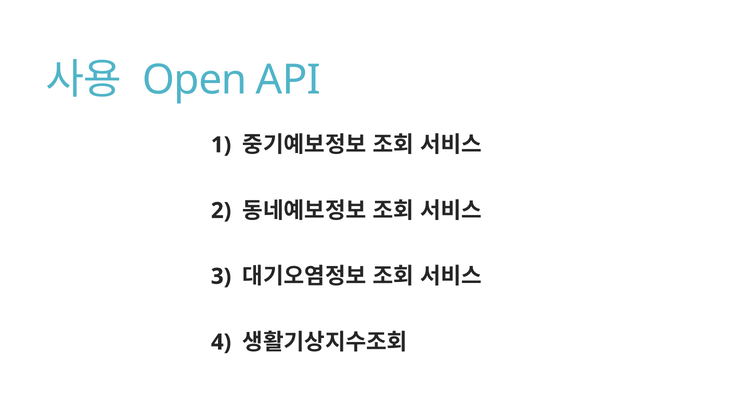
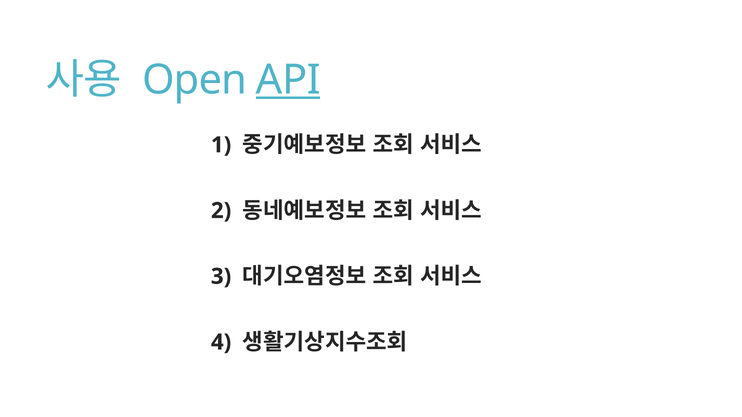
API underline: none -> present (288, 80)
